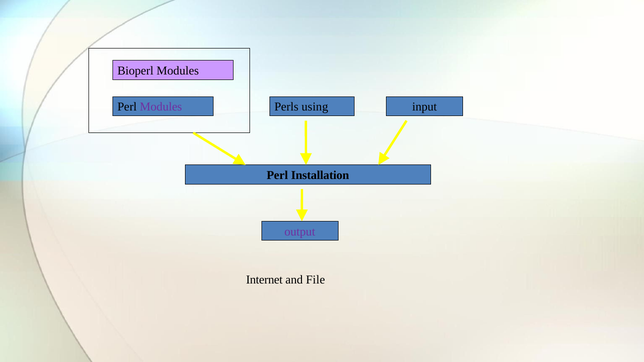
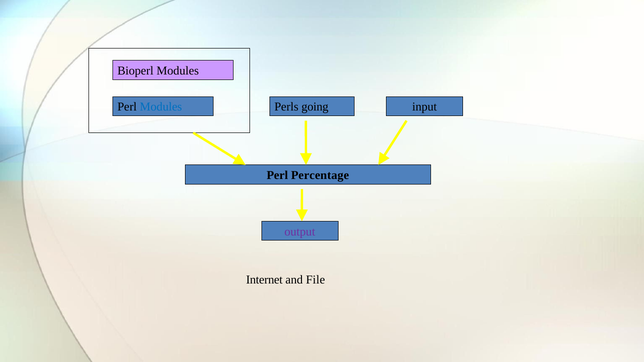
Modules colour: purple -> blue (161, 107)
using: using -> going (315, 107)
Installation: Installation -> Percentage (320, 175)
